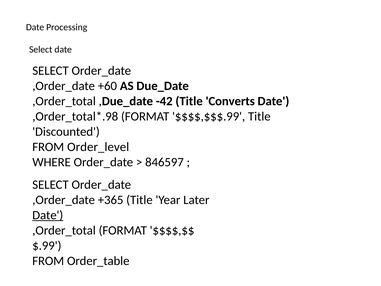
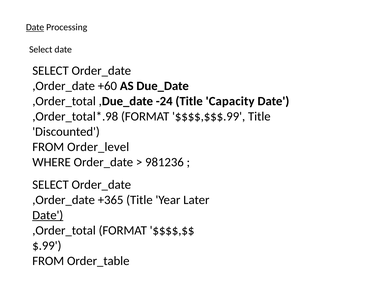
Date underline: none -> present (35, 27)
-42: -42 -> -24 (164, 101)
Converts: Converts -> Capacity (230, 101)
846597: 846597 -> 981236 (164, 162)
